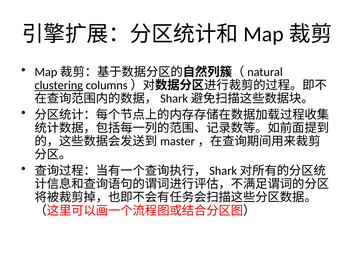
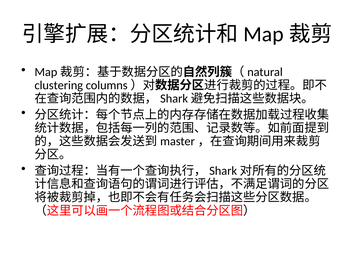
clustering underline: present -> none (59, 85)
